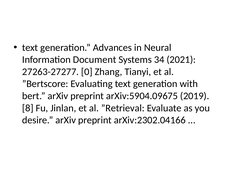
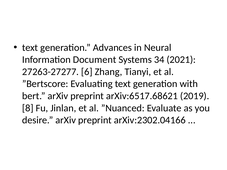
0: 0 -> 6 (87, 72)
arXiv:5904.09675: arXiv:5904.09675 -> arXiv:6517.68621 (142, 96)
”Retrieval: ”Retrieval -> ”Nuanced (123, 108)
